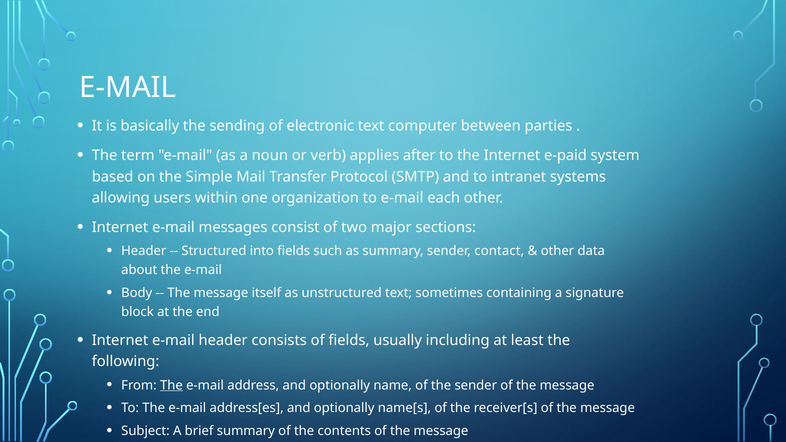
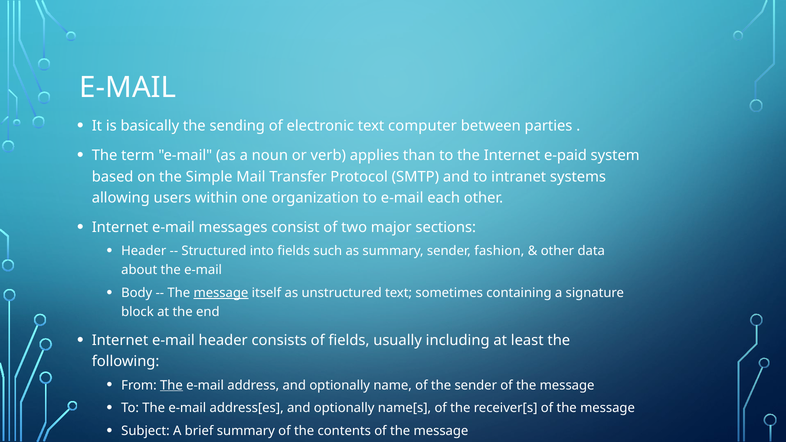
after: after -> than (419, 156)
contact: contact -> fashion (499, 251)
message underline: none -> present (221, 293)
